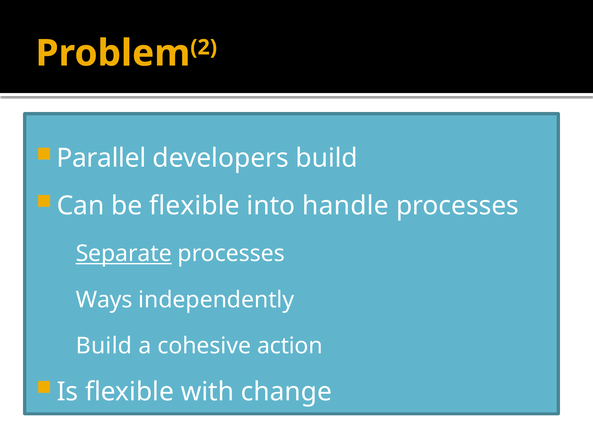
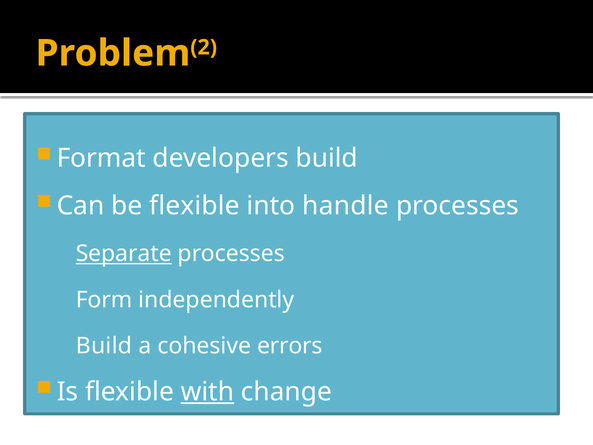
Parallel: Parallel -> Format (101, 158)
Ways: Ways -> Form (104, 300)
action: action -> errors (290, 346)
with underline: none -> present (207, 392)
